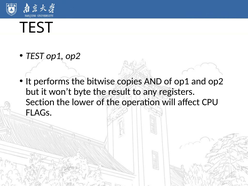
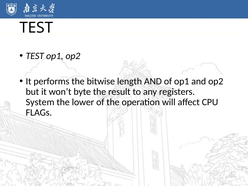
copies: copies -> length (130, 81)
Section: Section -> System (40, 102)
